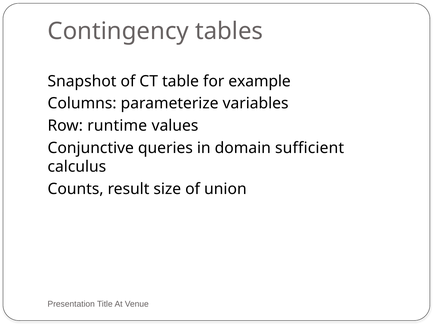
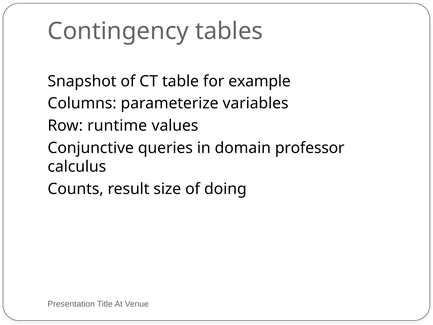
sufficient: sufficient -> professor (310, 148)
union: union -> doing (225, 189)
